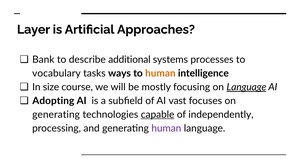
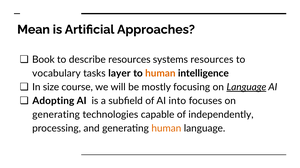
Layer: Layer -> Mean (34, 30)
Bank: Bank -> Book (43, 60)
describe additional: additional -> resources (129, 60)
systems processes: processes -> resources (212, 60)
ways: ways -> layer (119, 74)
vast: vast -> into (177, 101)
capable underline: present -> none (158, 115)
human colour: purple -> orange (166, 129)
